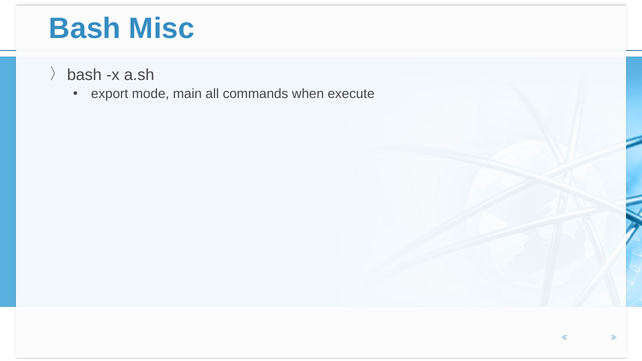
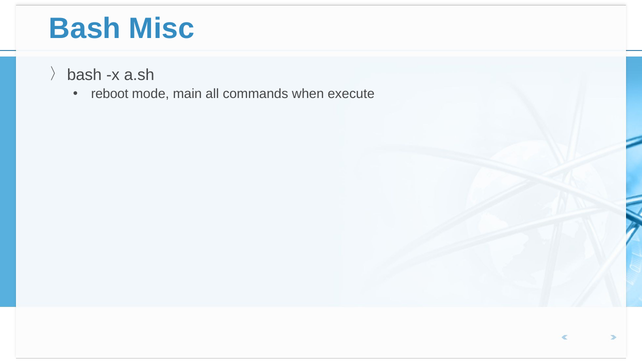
export: export -> reboot (110, 94)
